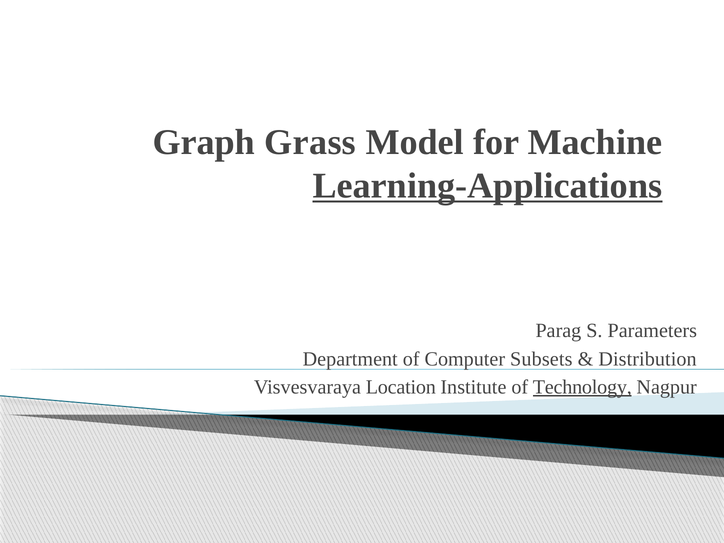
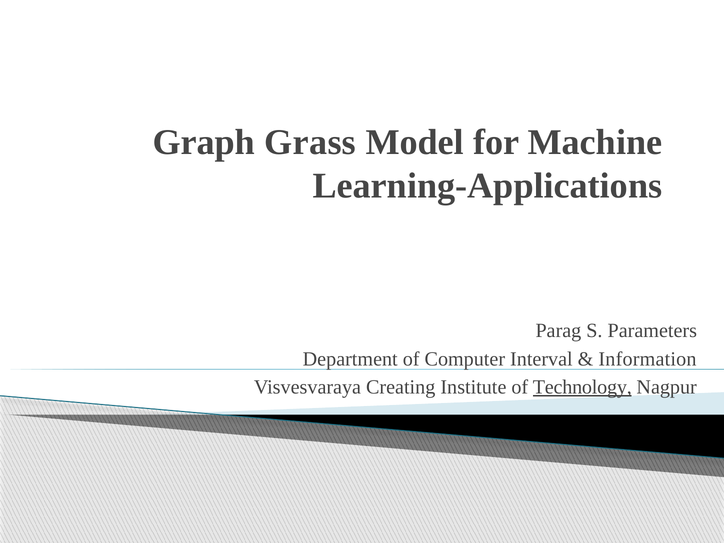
Learning-Applications underline: present -> none (487, 186)
Subsets: Subsets -> Interval (541, 359)
Distribution: Distribution -> Information (647, 359)
Location: Location -> Creating (401, 387)
